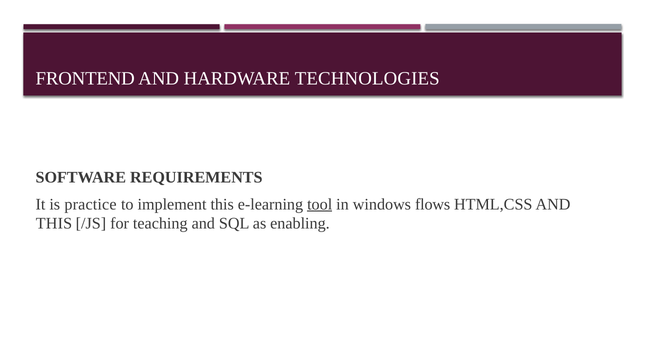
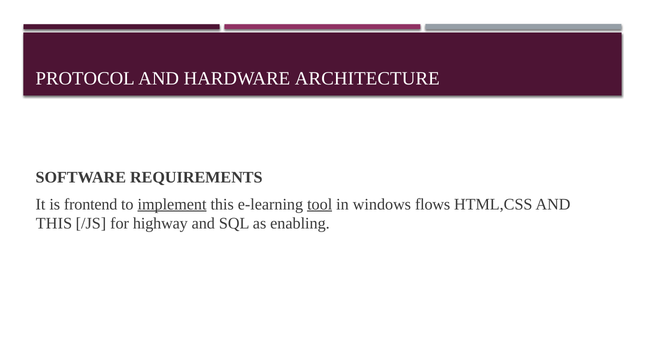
FRONTEND: FRONTEND -> PROTOCOL (85, 78)
TECHNOLOGIES: TECHNOLOGIES -> ARCHITECTURE (367, 78)
practice: practice -> frontend (91, 204)
implement underline: none -> present (172, 204)
teaching: teaching -> highway (160, 223)
